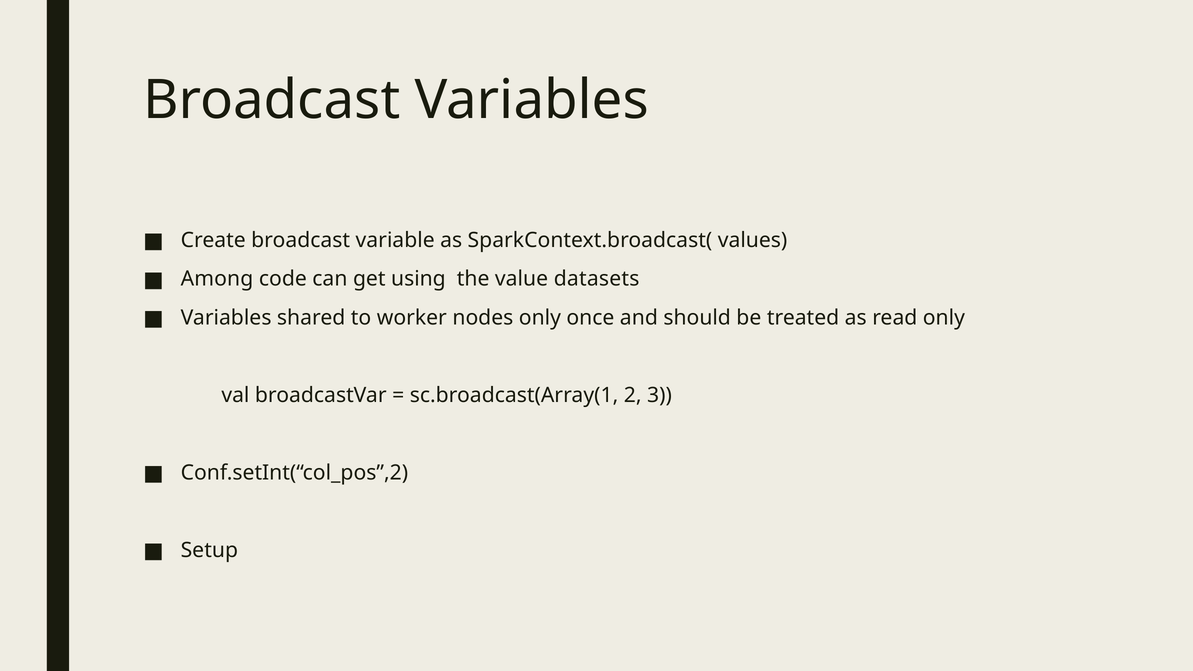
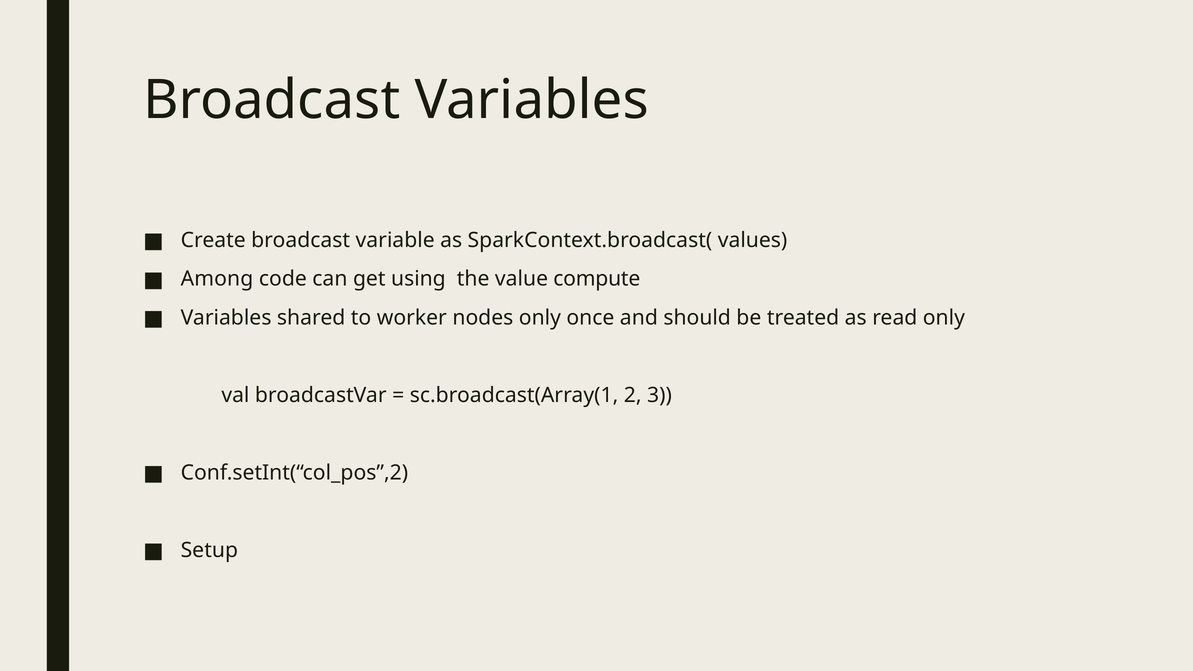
datasets: datasets -> compute (597, 279)
